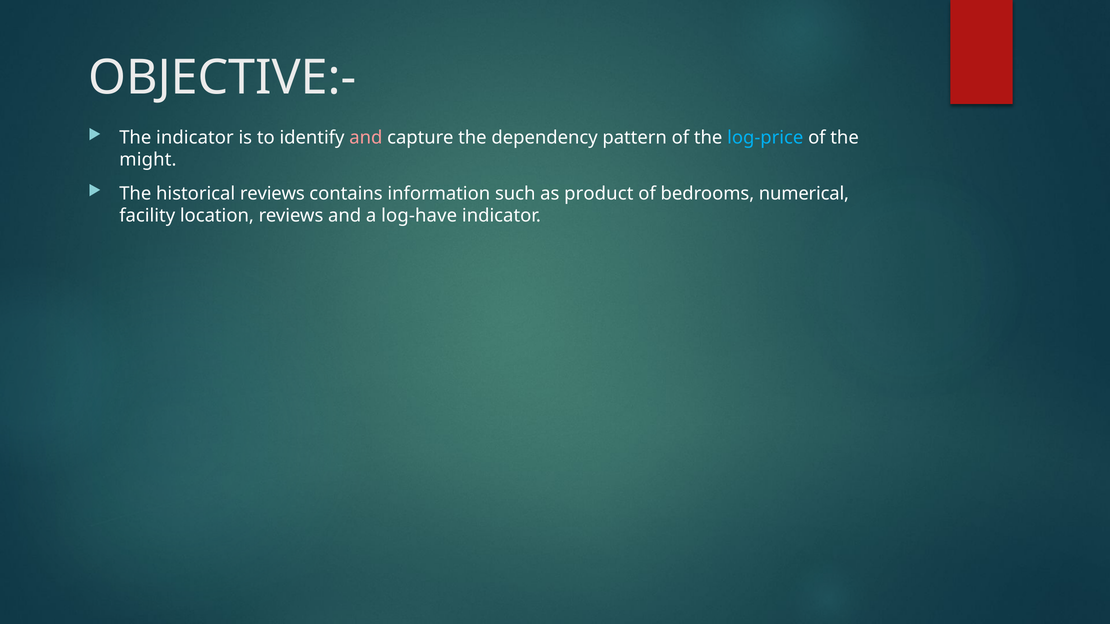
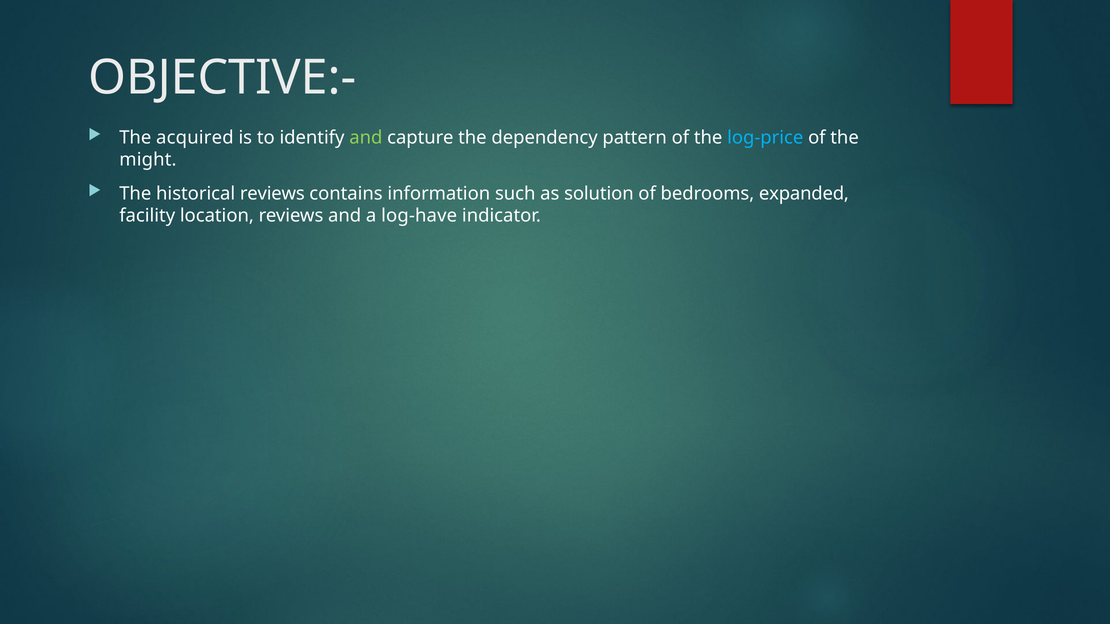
The indicator: indicator -> acquired (195, 138)
and colour: pink -> light green (366, 138)
product: product -> solution (599, 194)
numerical: numerical -> expanded (804, 194)
